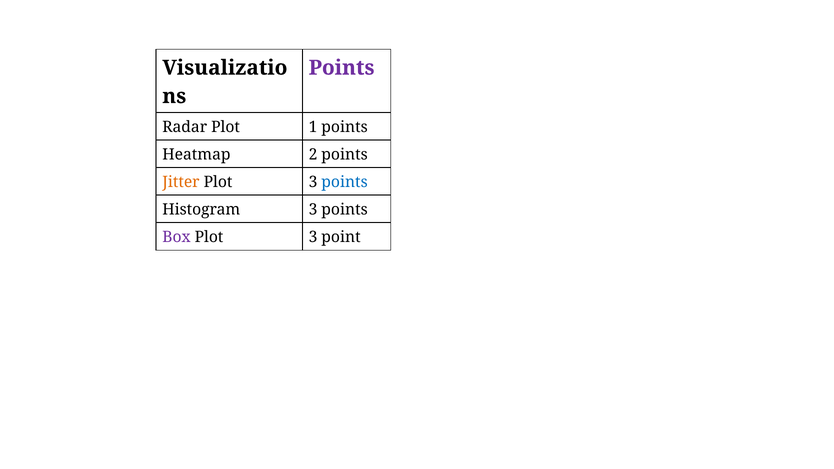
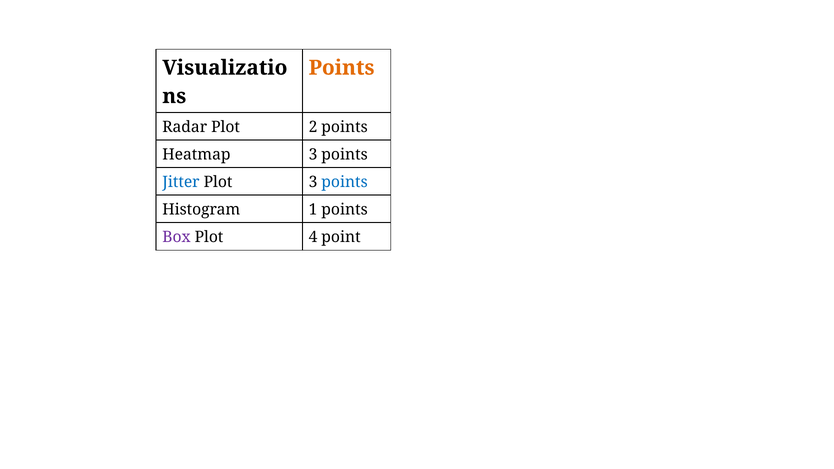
Points colour: purple -> orange (342, 68)
1: 1 -> 2 (313, 127)
Heatmap 2: 2 -> 3 (313, 155)
Jitter colour: orange -> blue (181, 182)
Histogram 3: 3 -> 1 (313, 210)
3: 3 -> 4 (313, 237)
